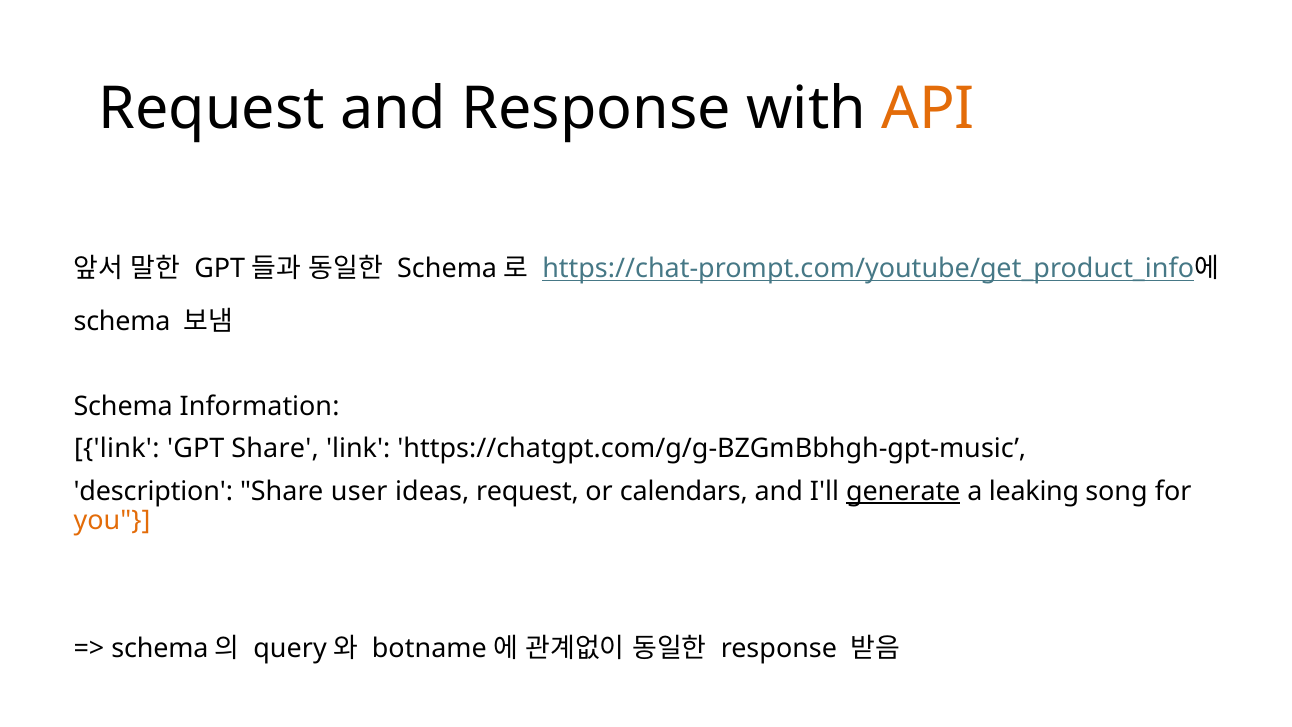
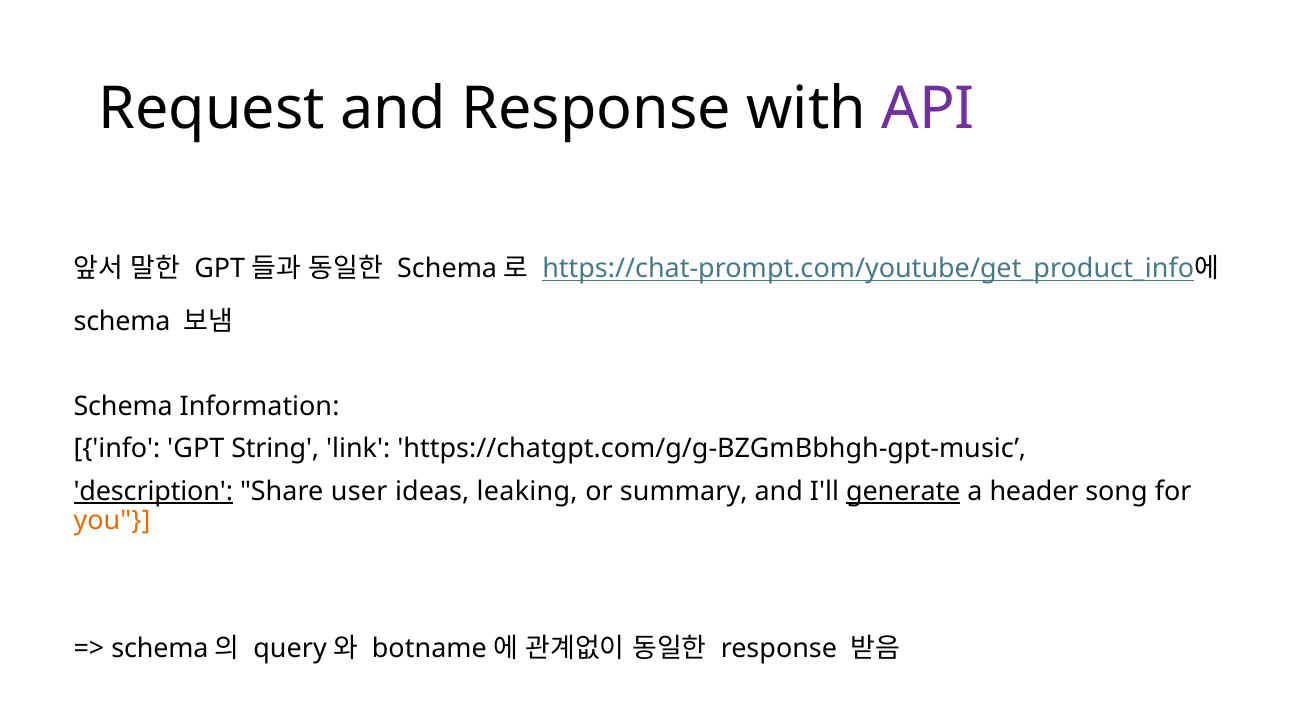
API colour: orange -> purple (928, 109)
link: link -> info (117, 449)
GPT Share: Share -> String (275, 449)
description underline: none -> present (153, 491)
ideas request: request -> leaking (527, 491)
calendars: calendars -> summary (684, 491)
leaking: leaking -> header (1034, 491)
